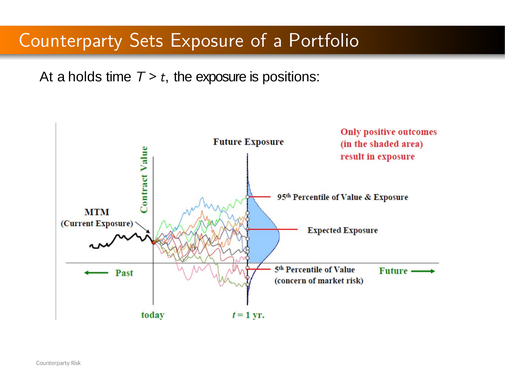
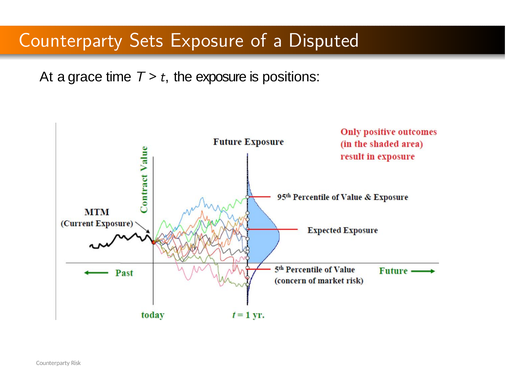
Portfolio: Portfolio -> Disputed (324, 41)
holds: holds -> grace (85, 77)
